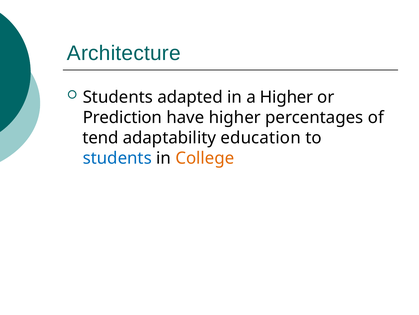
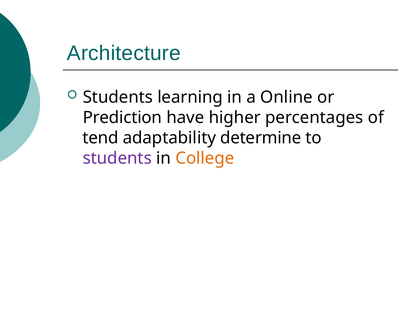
adapted: adapted -> learning (190, 97)
a Higher: Higher -> Online (287, 97)
education: education -> determine (261, 138)
students colour: blue -> purple (117, 158)
